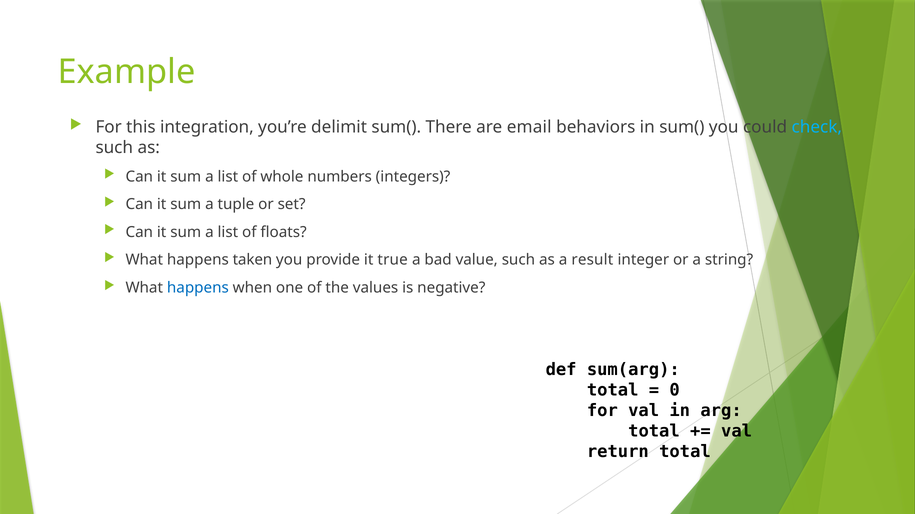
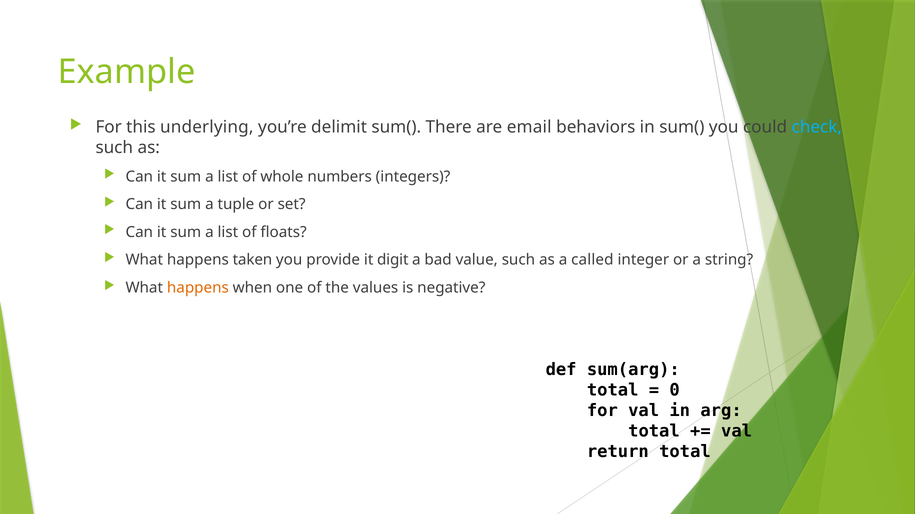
integration: integration -> underlying (207, 127)
true: true -> digit (393, 260)
result: result -> called (592, 260)
happens colour: blue -> orange (198, 288)
